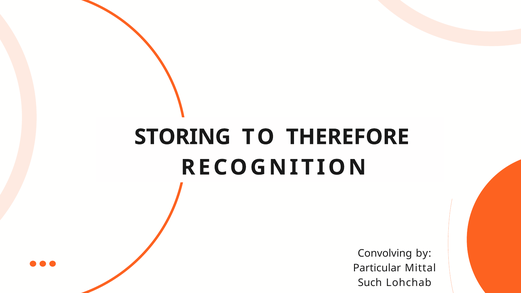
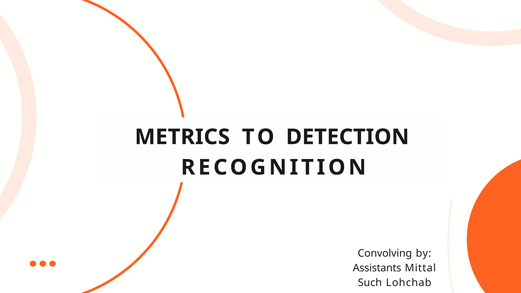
STORING: STORING -> METRICS (182, 137)
THEREFORE: THEREFORE -> DETECTION (348, 137)
Particular: Particular -> Assistants (377, 268)
